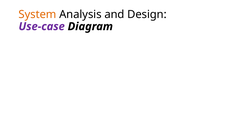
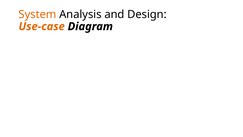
Use-case colour: purple -> orange (42, 26)
